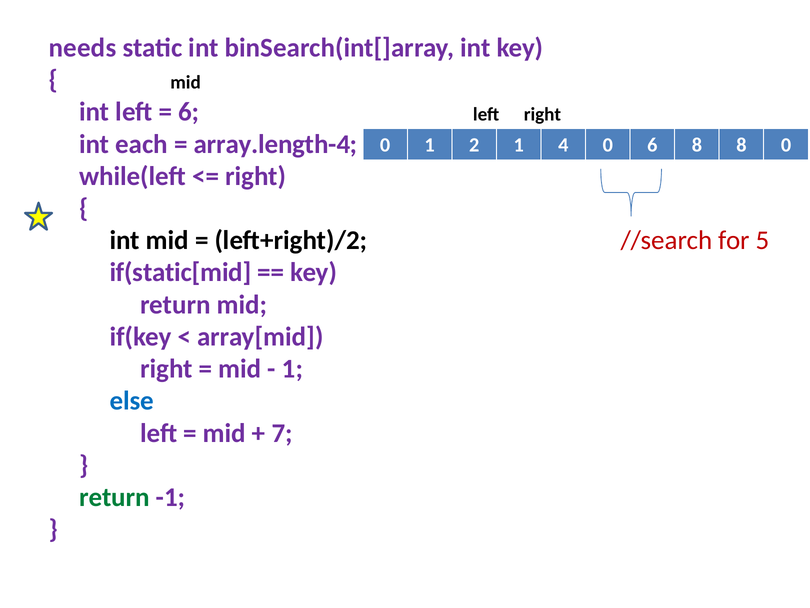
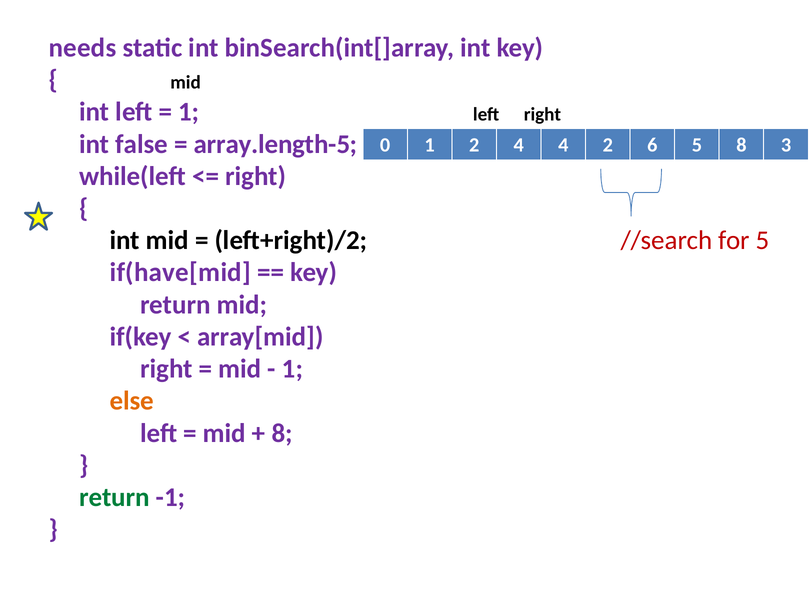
6: 6 -> 1 (189, 112)
each: each -> false (142, 144)
array.length-4: array.length-4 -> array.length-5 (276, 144)
2 1: 1 -> 4 (519, 145)
4 0: 0 -> 2 (608, 145)
6 8: 8 -> 5 (697, 145)
8 0: 0 -> 3 (786, 145)
if(static[mid: if(static[mid -> if(have[mid (180, 272)
else colour: blue -> orange (132, 401)
7: 7 -> 8 (282, 433)
